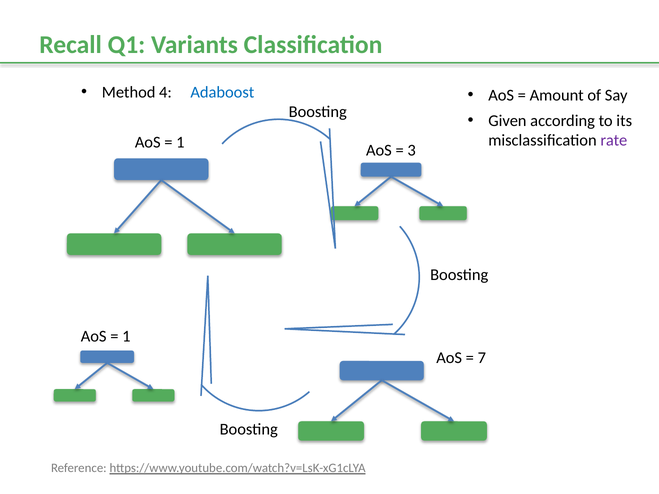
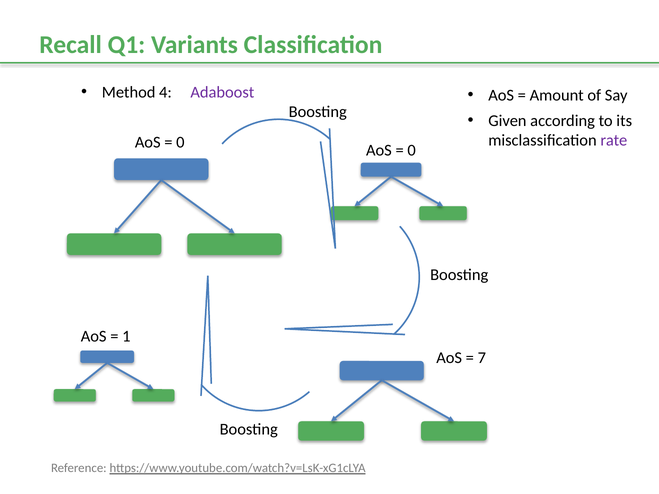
Adaboost colour: blue -> purple (222, 92)
1: 1 -> 0 (180, 143)
3: 3 -> 0 (412, 150)
